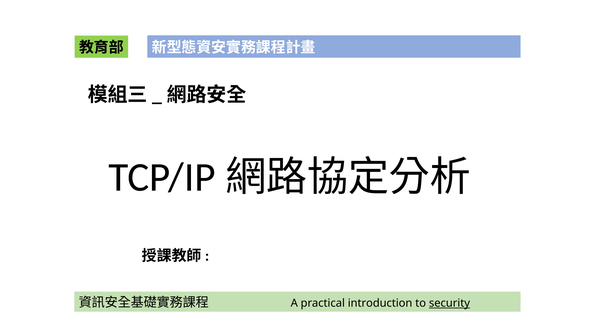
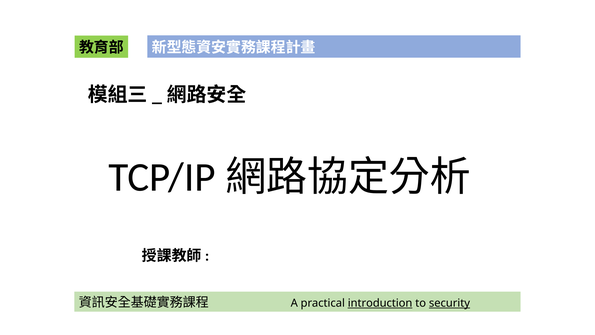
introduction underline: none -> present (380, 303)
